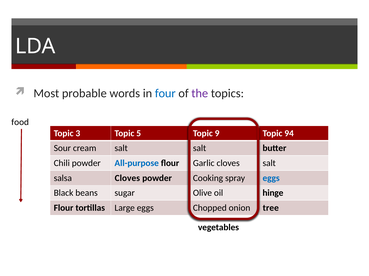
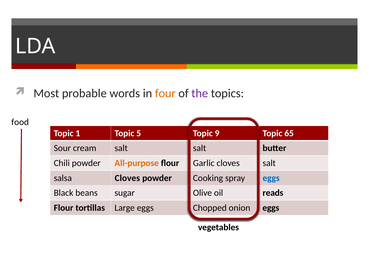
four colour: blue -> orange (165, 94)
3: 3 -> 1 (78, 134)
94: 94 -> 65 (289, 134)
All-purpose colour: blue -> orange (137, 164)
hinge: hinge -> reads (273, 193)
tree: tree -> eggs (271, 208)
